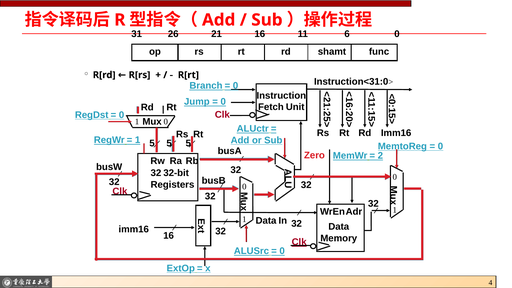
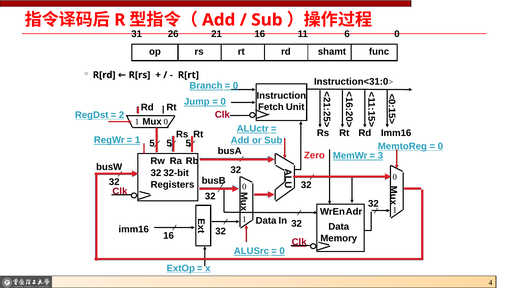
0: 0 -> 2 (122, 115)
2: 2 -> 3 (380, 156)
